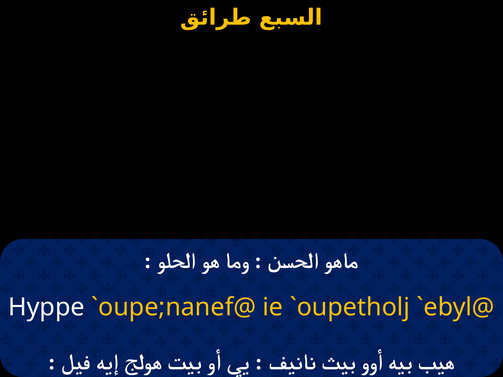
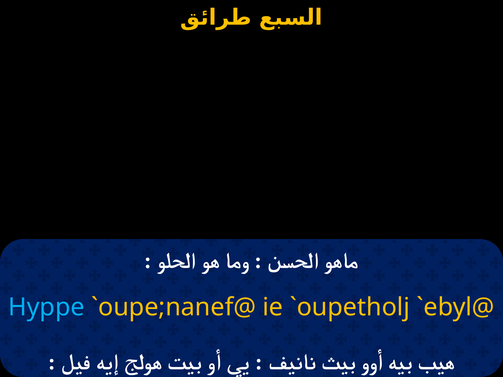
Hyppe colour: white -> light blue (46, 308)
